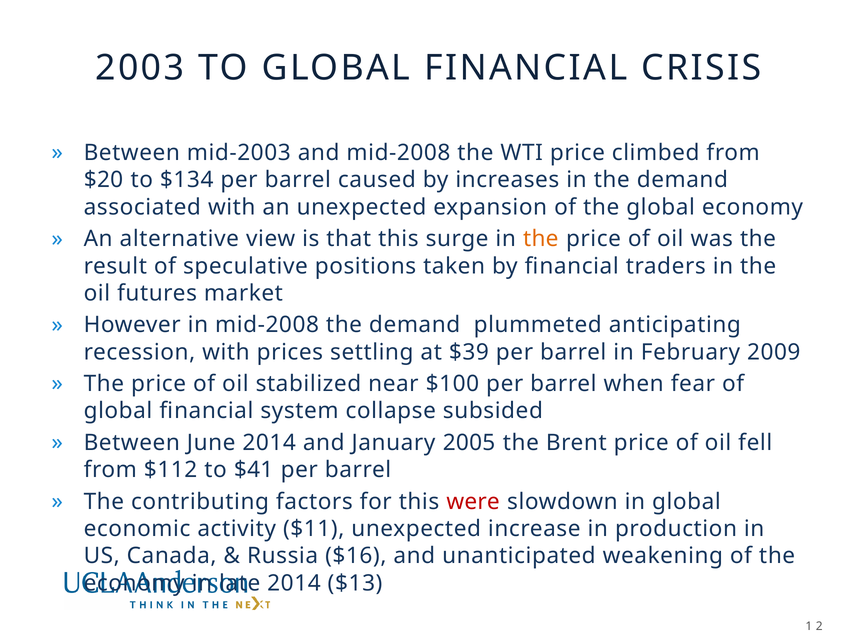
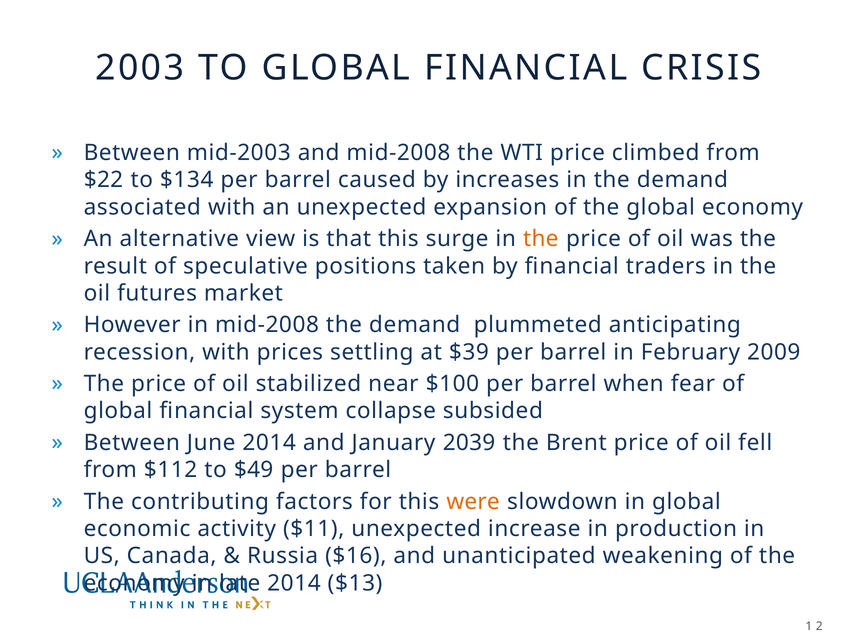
$20: $20 -> $22 (103, 180)
2005: 2005 -> 2039 (469, 442)
$41: $41 -> $49 (254, 470)
were colour: red -> orange (473, 501)
